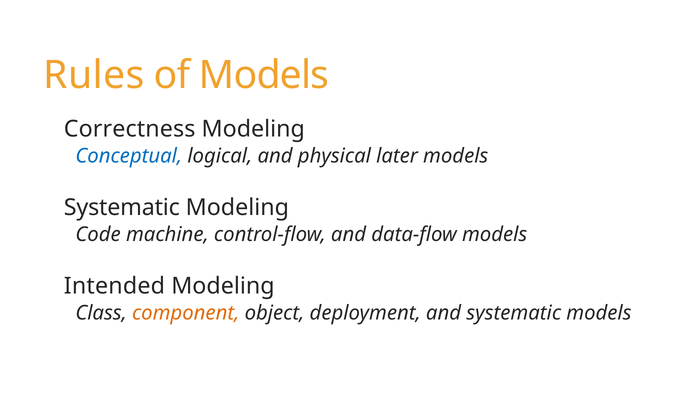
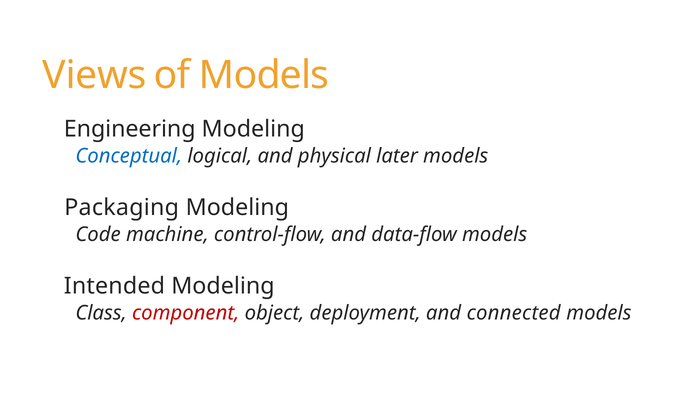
Rules: Rules -> Views (94, 75)
Correctness: Correctness -> Engineering (130, 129)
Systematic: Systematic -> Packaging (122, 207)
component colour: orange -> red (186, 313)
and systematic: systematic -> connected (514, 313)
